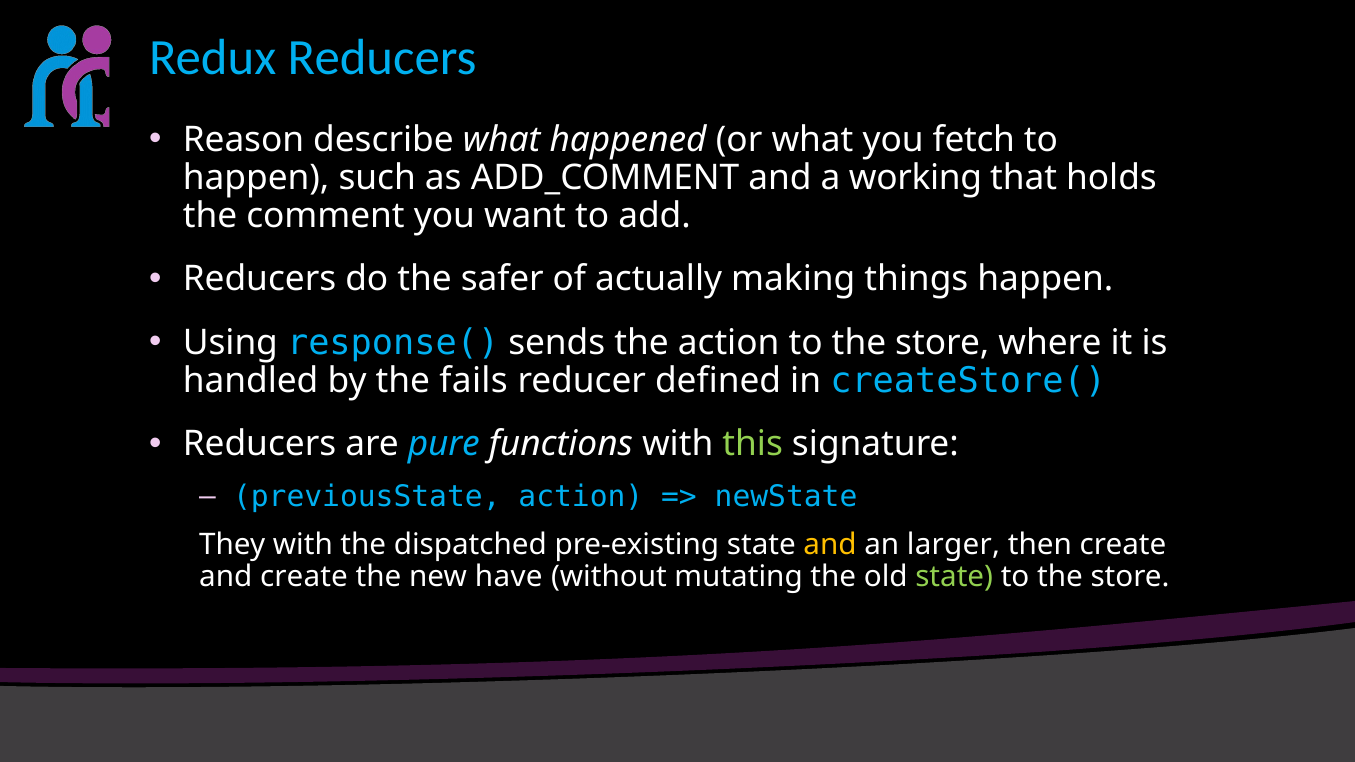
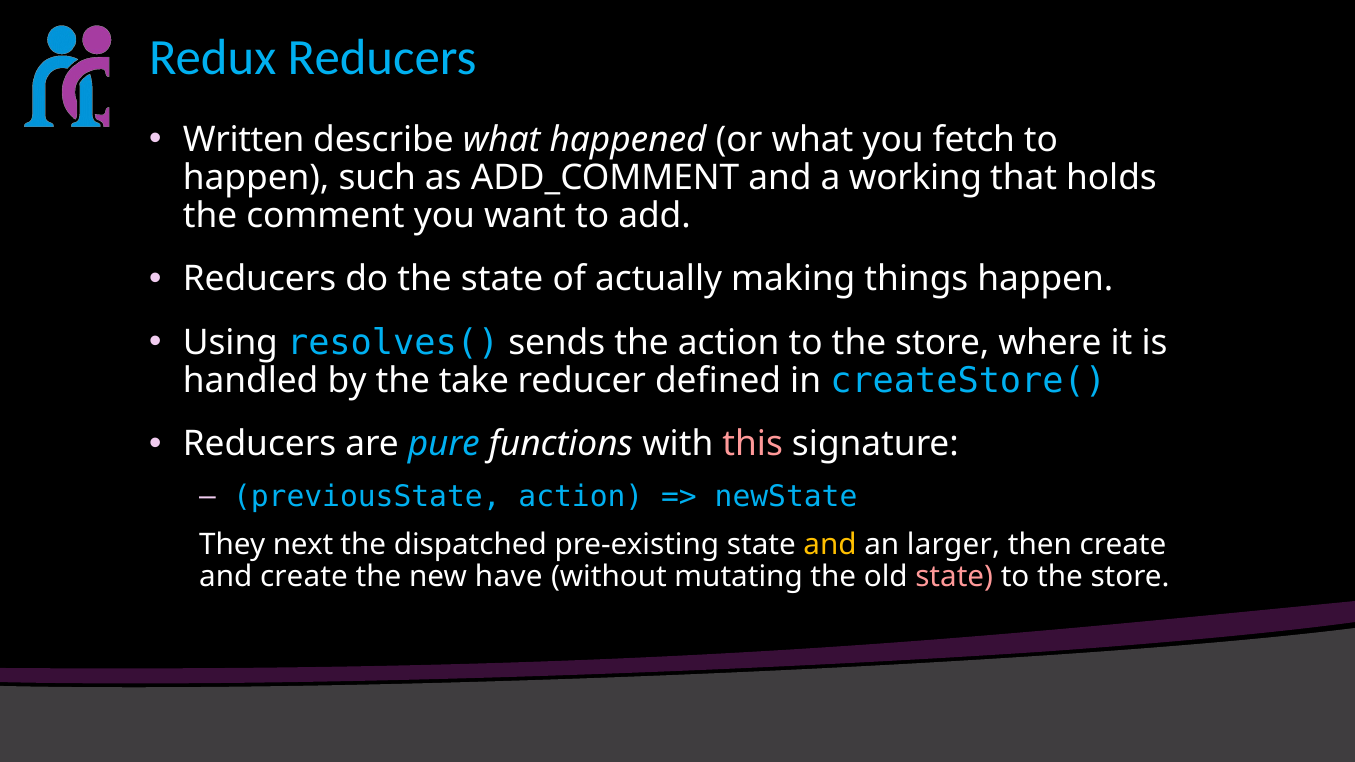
Reason: Reason -> Written (244, 140)
the safer: safer -> state (502, 279)
response(: response( -> resolves( (393, 343)
fails: fails -> take (474, 381)
this colour: light green -> pink (753, 444)
They with: with -> next (303, 545)
state colour: light green -> pink (954, 577)
